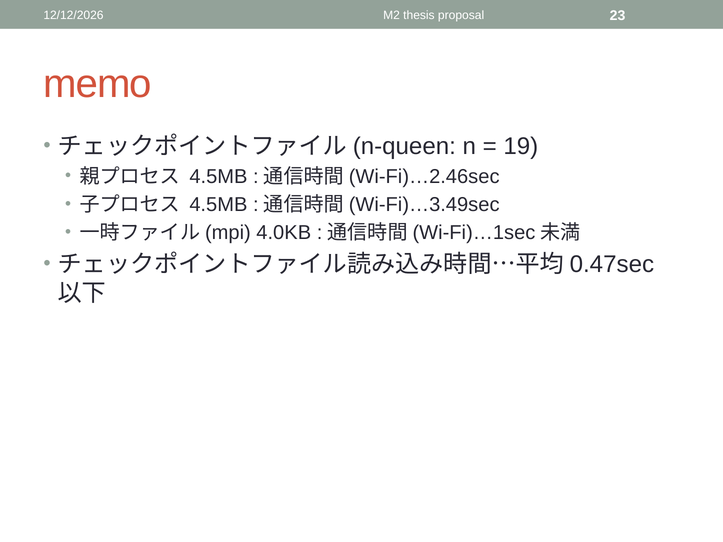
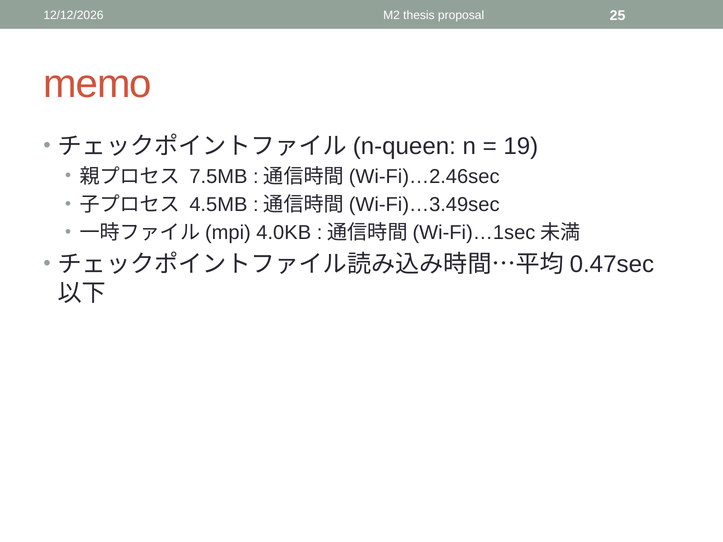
23: 23 -> 25 (618, 15)
4.5MB: 4.5MB -> 7.5MB (218, 177)
